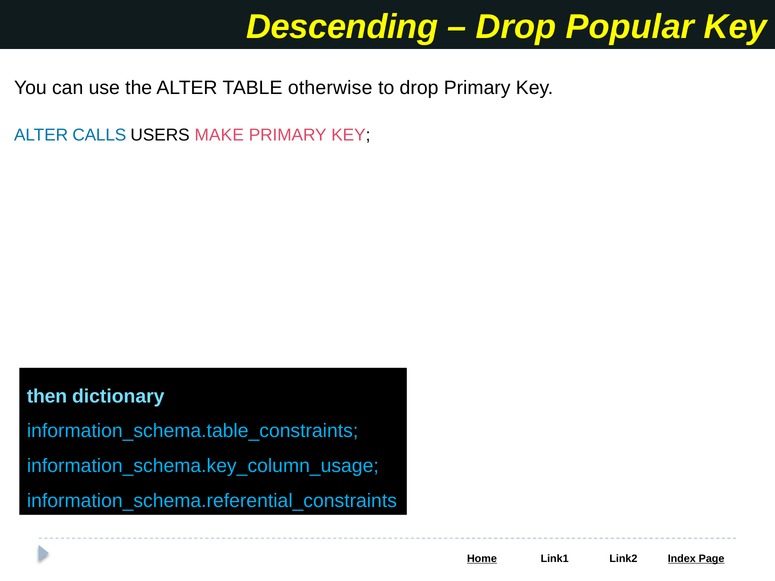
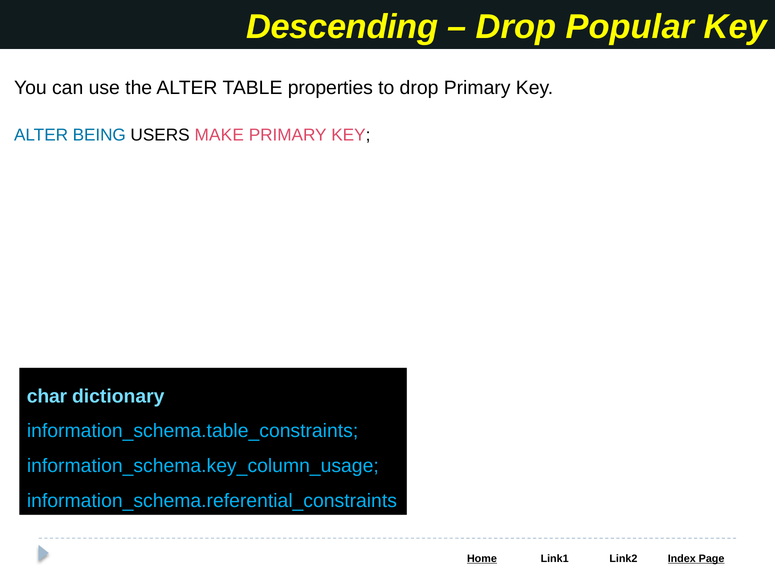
otherwise: otherwise -> properties (330, 88)
CALLS: CALLS -> BEING (99, 135)
then: then -> char (47, 396)
